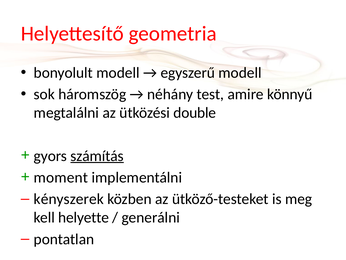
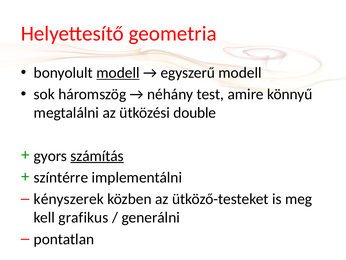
modell underline: none -> present (118, 73)
moment: moment -> színtérre (61, 177)
helyette: helyette -> grafikus (83, 217)
